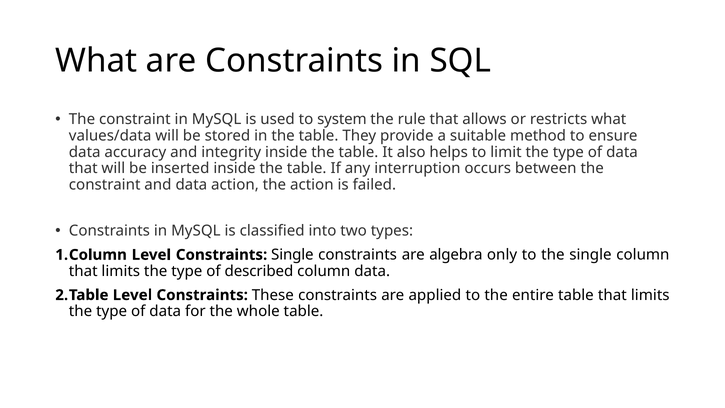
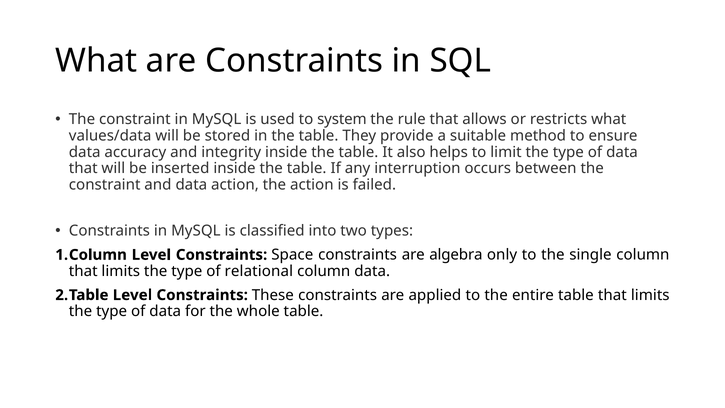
Constraints Single: Single -> Space (292, 255)
described: described -> relational (259, 271)
